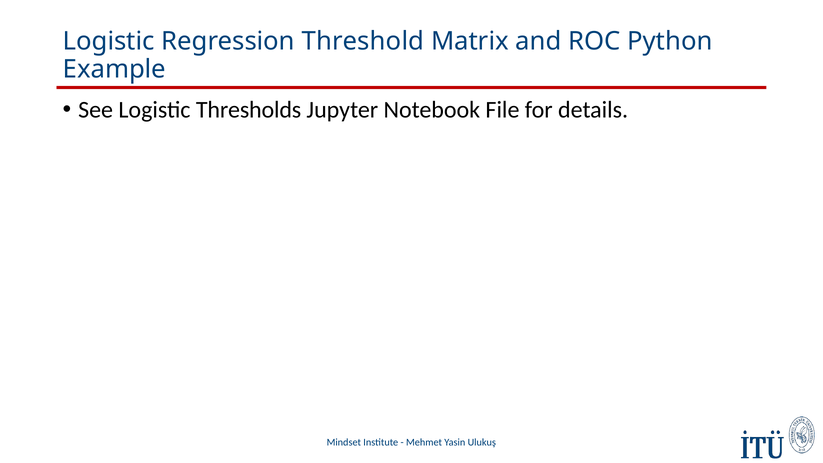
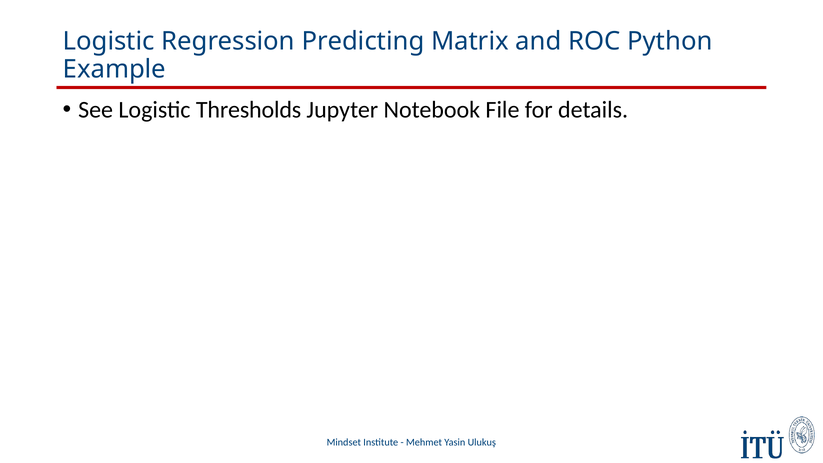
Threshold: Threshold -> Predicting (363, 41)
